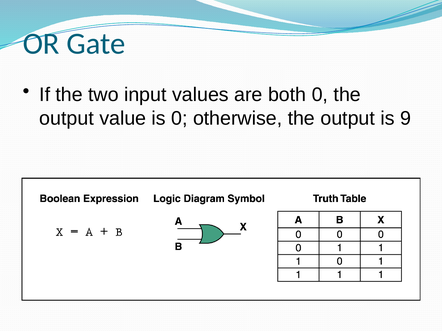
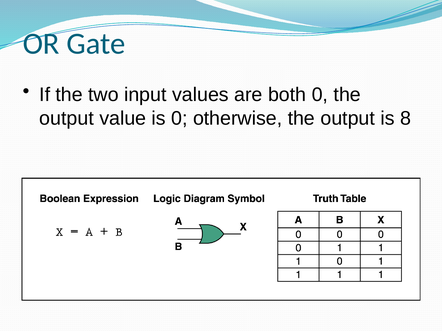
9: 9 -> 8 (406, 118)
